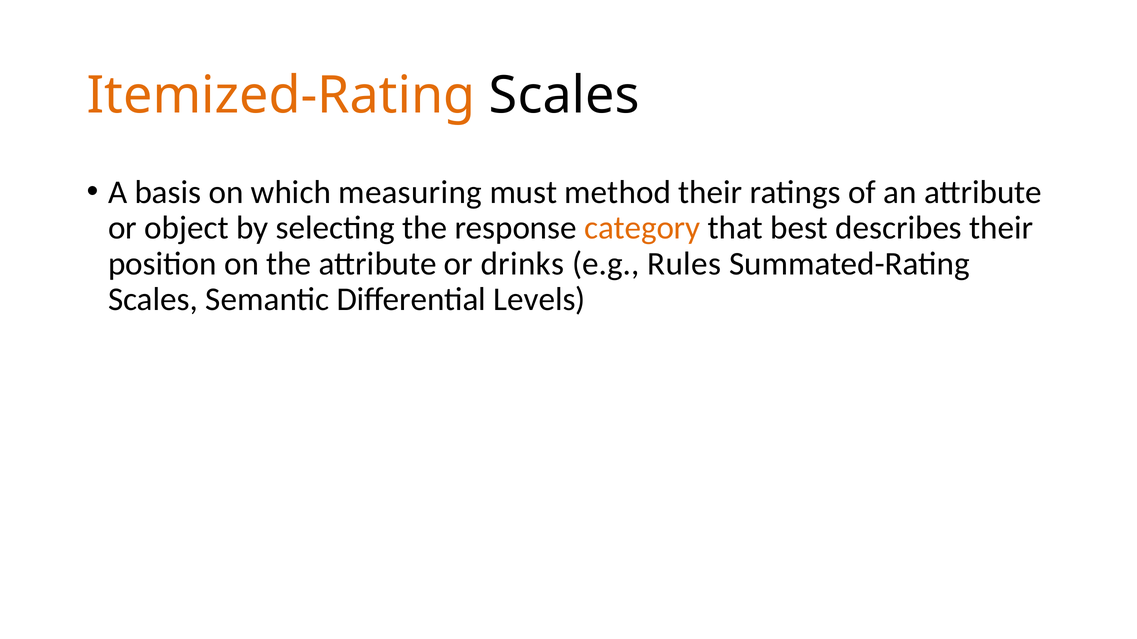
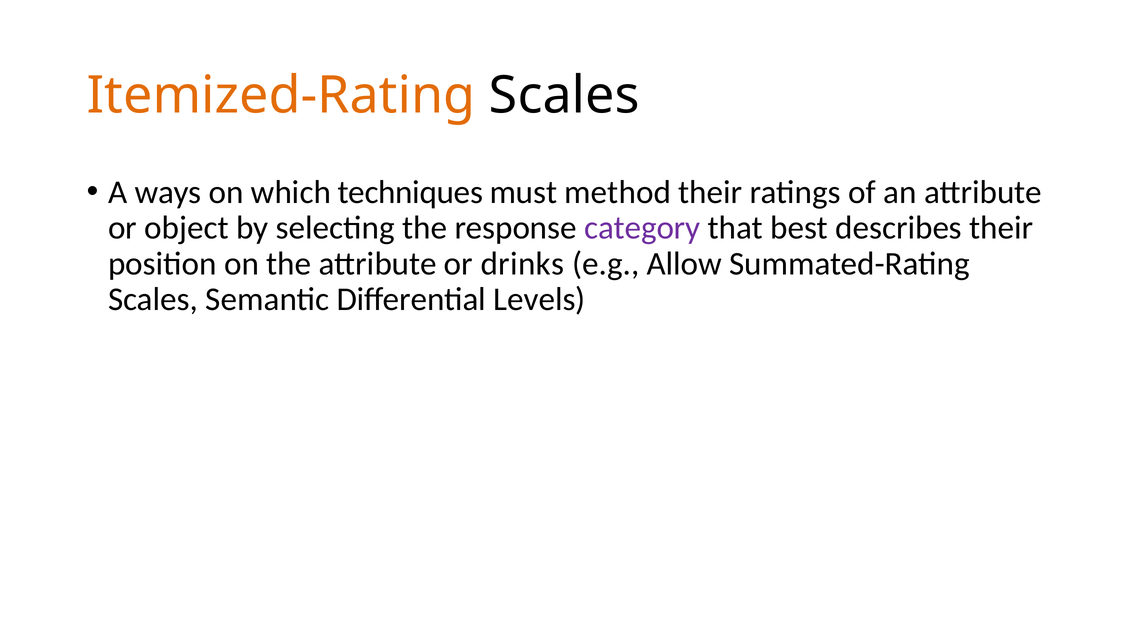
basis: basis -> ways (168, 192)
measuring: measuring -> techniques (410, 192)
category colour: orange -> purple (642, 228)
Rules: Rules -> Allow (684, 264)
